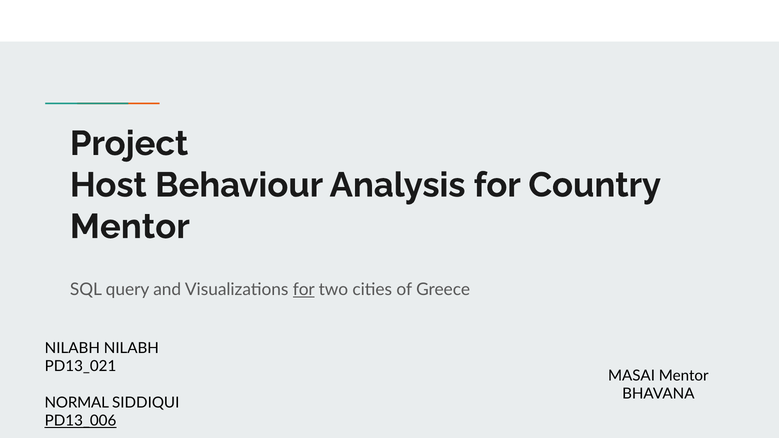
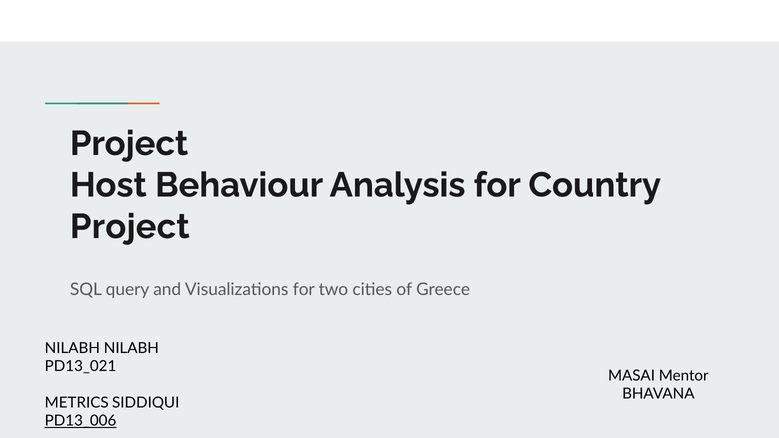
Mentor: Mentor -> Project (130, 227)
for underline: present -> none (304, 290)
NORMAL: NORMAL -> METRICS (77, 403)
